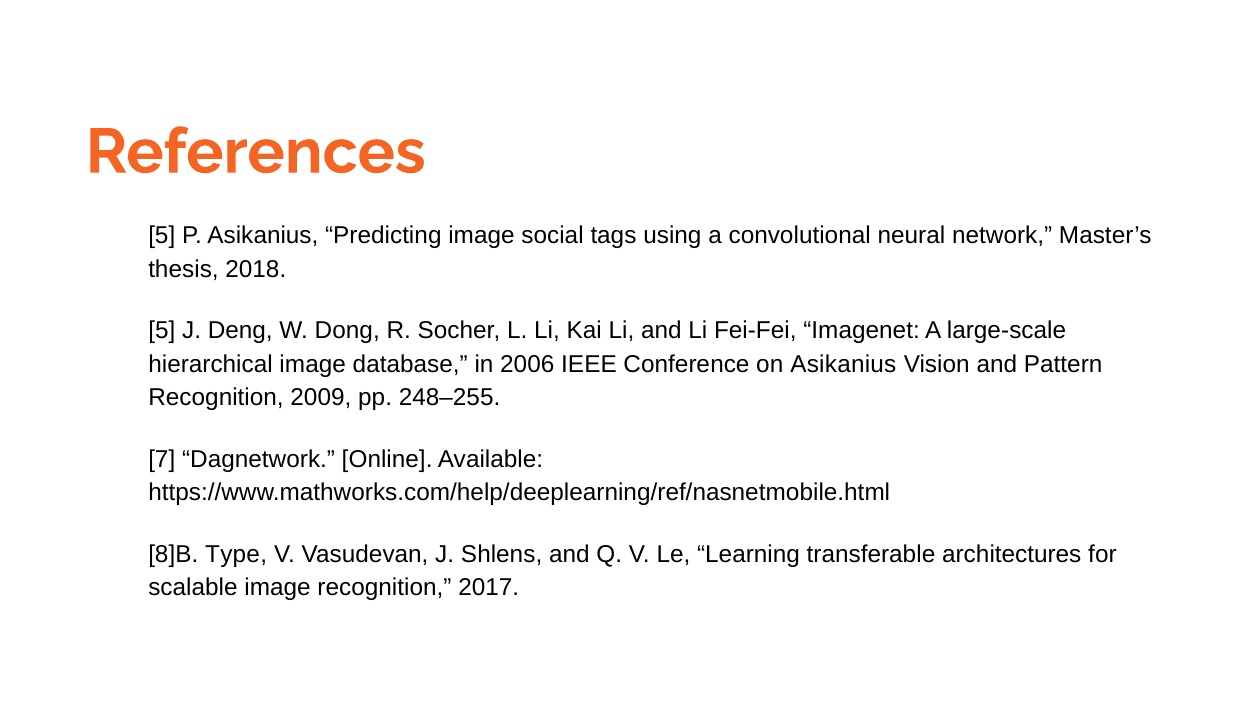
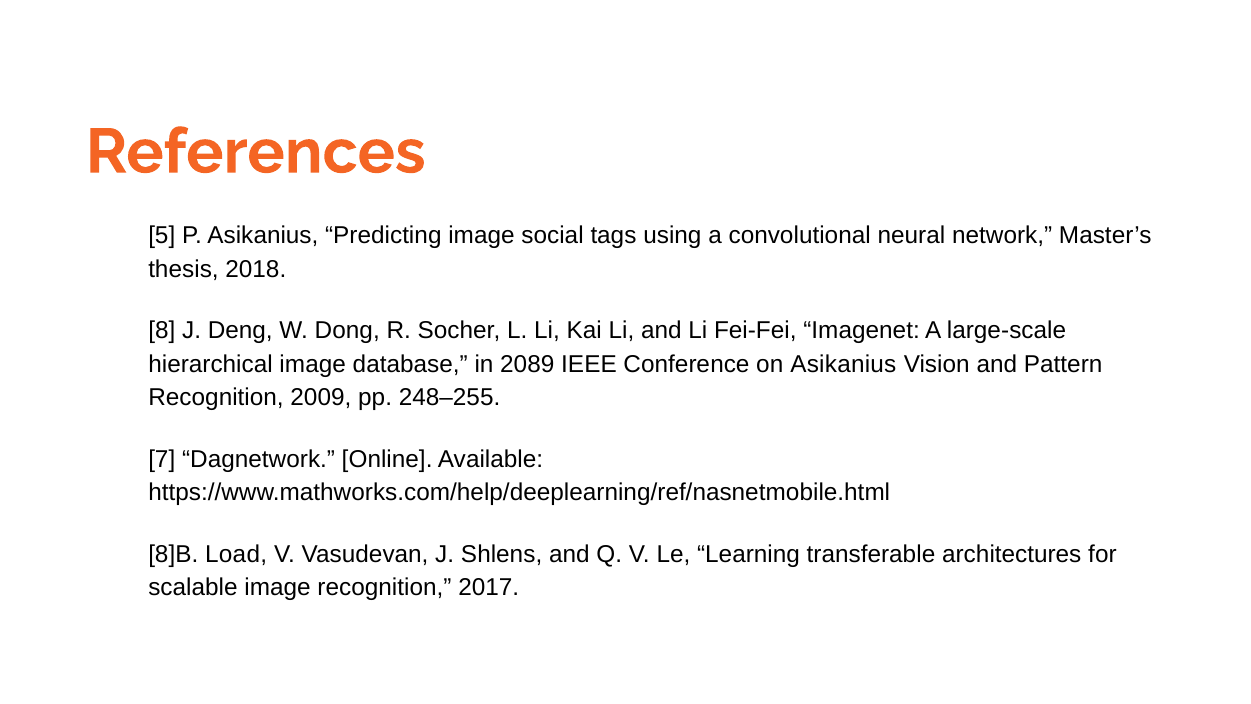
5: 5 -> 8 (162, 331)
2006: 2006 -> 2089 (527, 364)
Type: Type -> Load (236, 554)
